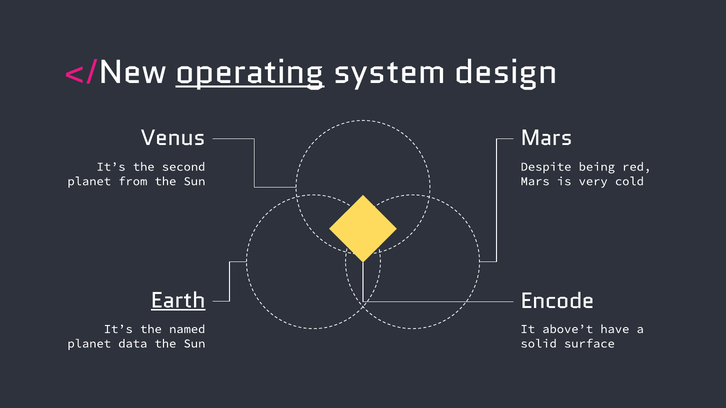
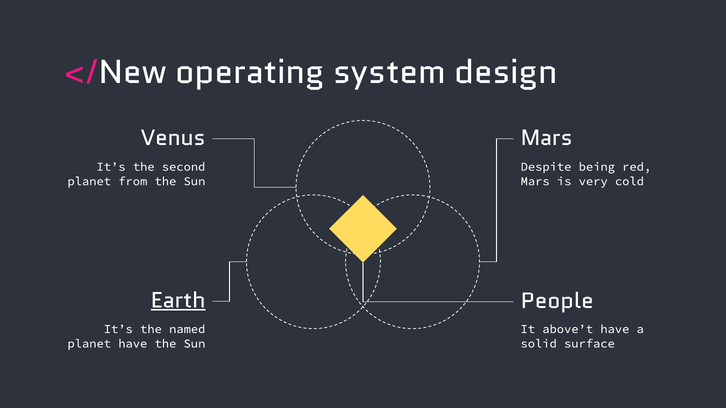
operating underline: present -> none (250, 72)
Encode: Encode -> People (557, 301)
planet data: data -> have (133, 344)
